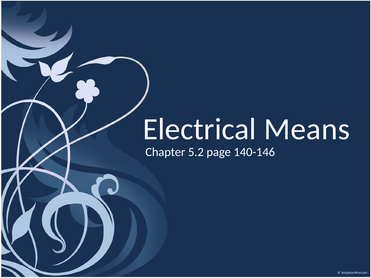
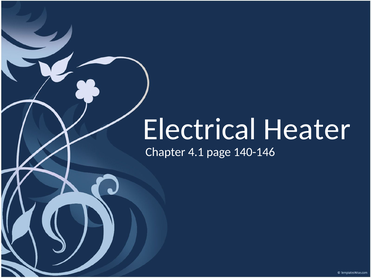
Means: Means -> Heater (307, 129)
5.2: 5.2 -> 4.1 (196, 152)
